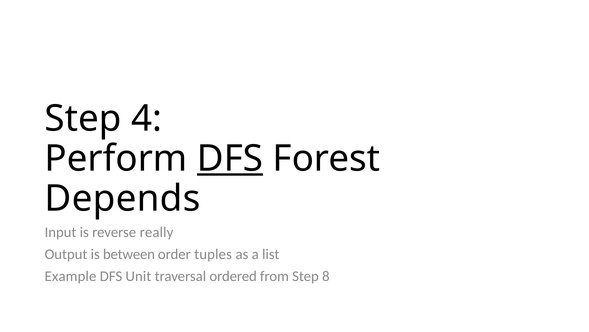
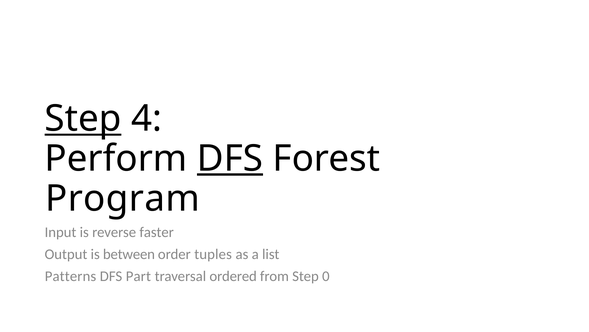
Step underline: none -> present (83, 119)
Depends: Depends -> Program (122, 198)
really: really -> faster (157, 232)
Example: Example -> Patterns (70, 276)
Unit: Unit -> Part (138, 276)
8: 8 -> 0 (326, 276)
